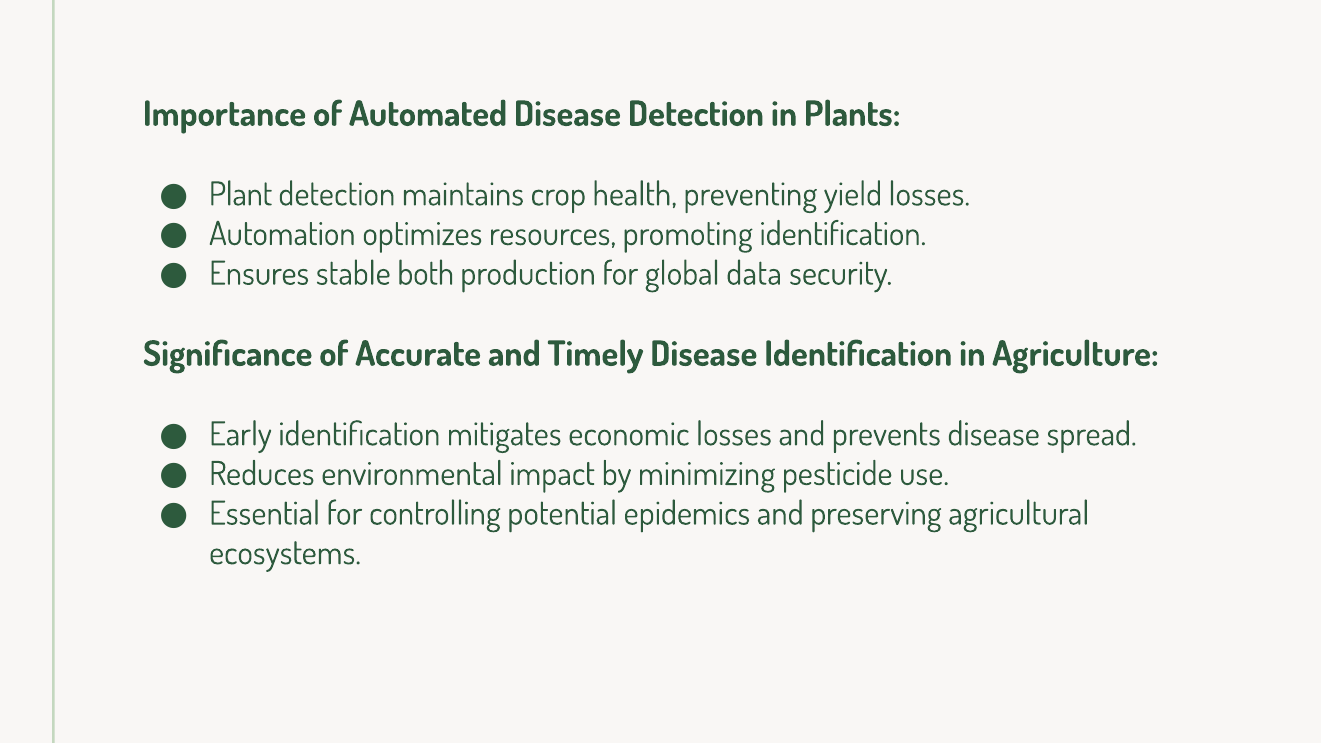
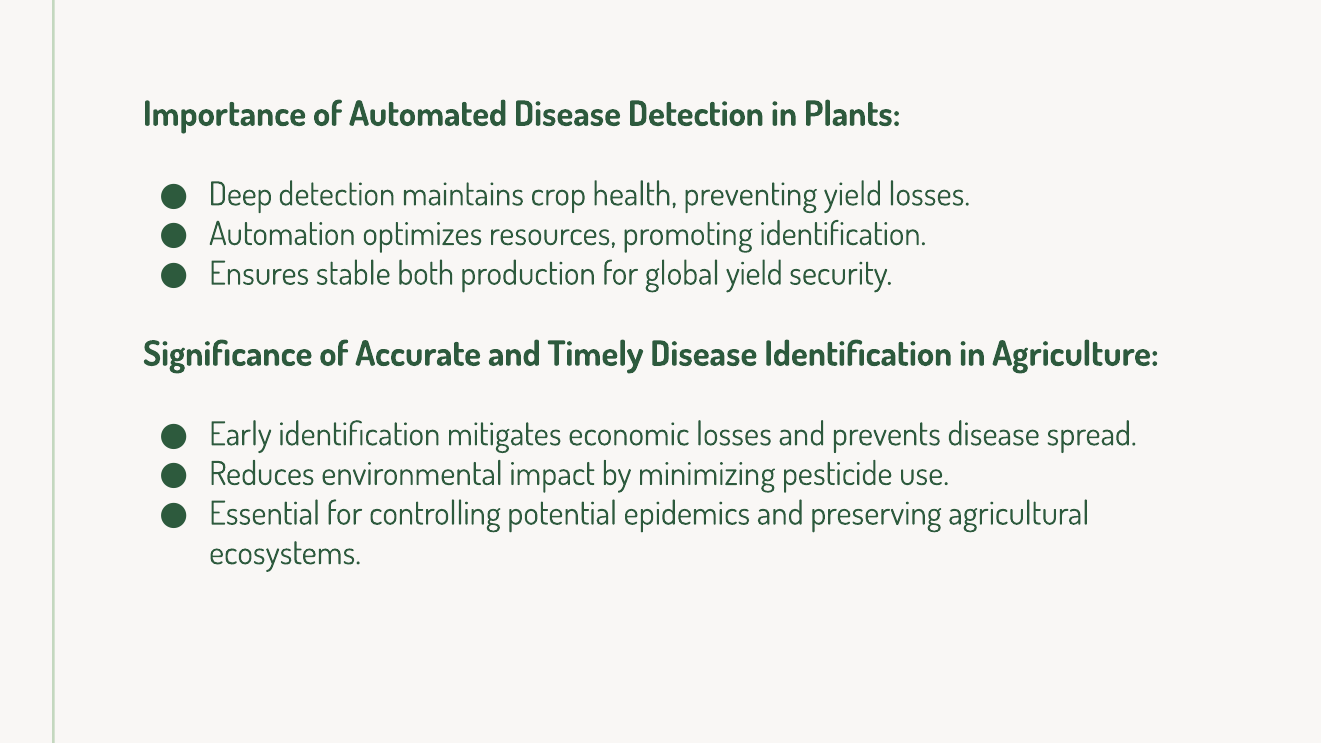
Plant: Plant -> Deep (241, 195)
global data: data -> yield (754, 274)
